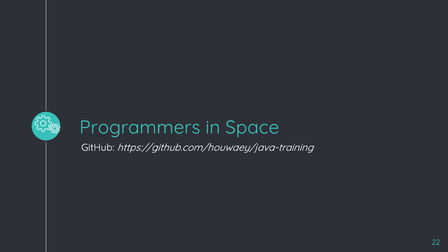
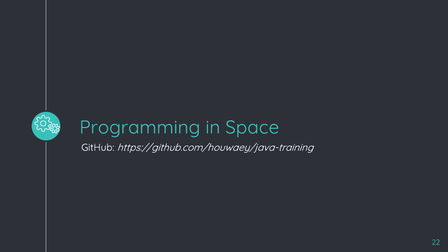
Programmers: Programmers -> Programming (140, 127)
